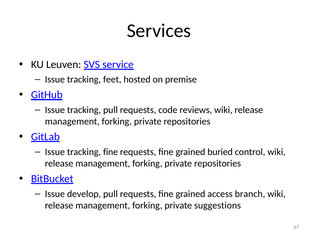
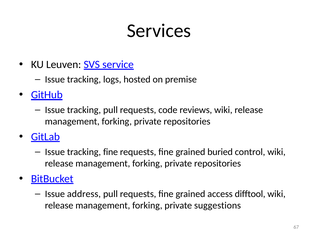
feet: feet -> logs (112, 80)
develop: develop -> address (84, 194)
branch: branch -> difftool (250, 194)
